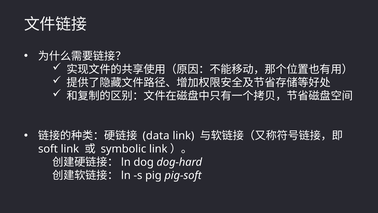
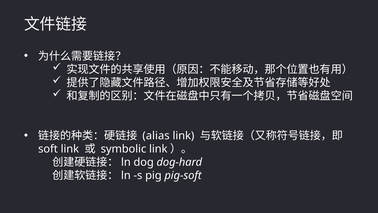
data: data -> alias (156, 136)
